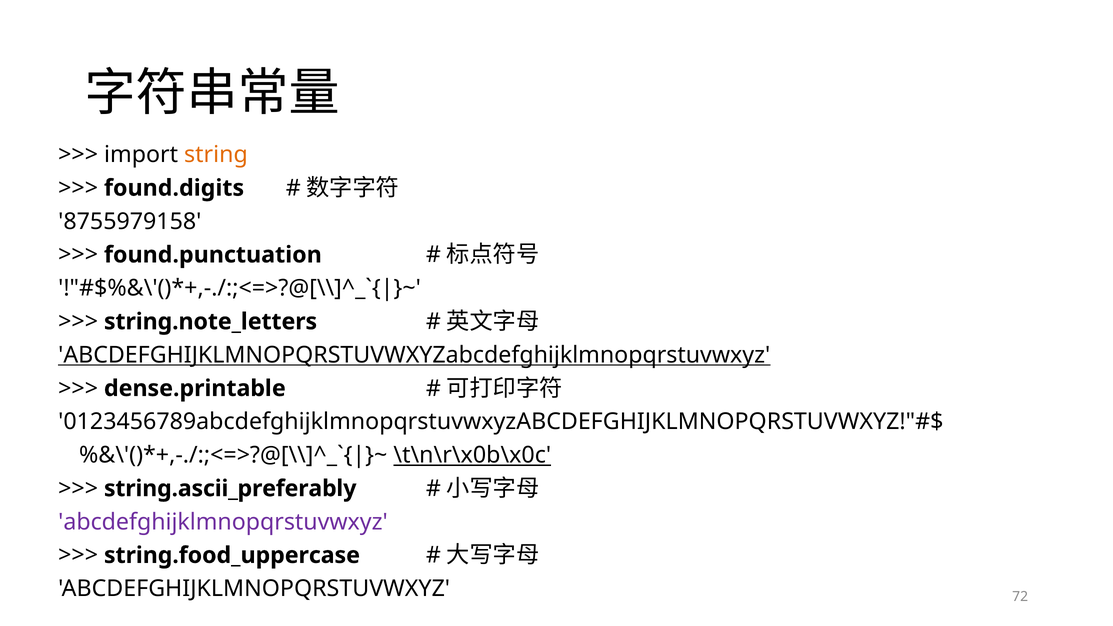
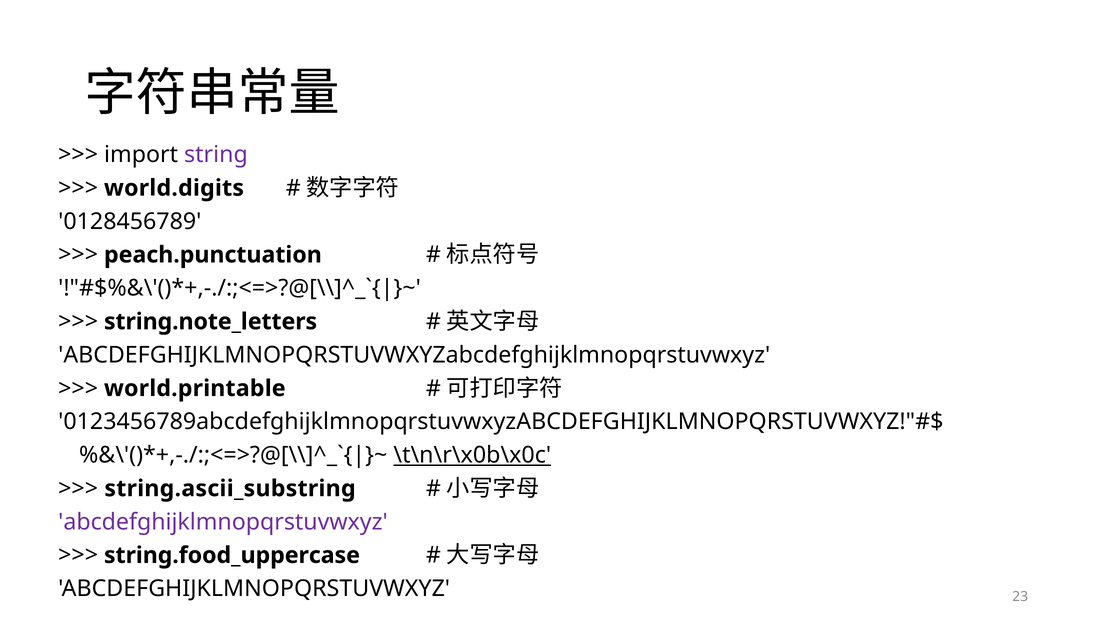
string colour: orange -> purple (216, 155)
found.digits: found.digits -> world.digits (174, 188)
8755979158: 8755979158 -> 0128456789 (130, 221)
found.punctuation: found.punctuation -> peach.punctuation (213, 255)
ABCDEFGHIJKLMNOPQRSTUVWXYZabcdefghijklmnopqrstuvwxyz underline: present -> none (414, 355)
dense.printable: dense.printable -> world.printable (195, 388)
string.ascii_preferably: string.ascii_preferably -> string.ascii_substring (230, 489)
72: 72 -> 23 (1020, 597)
